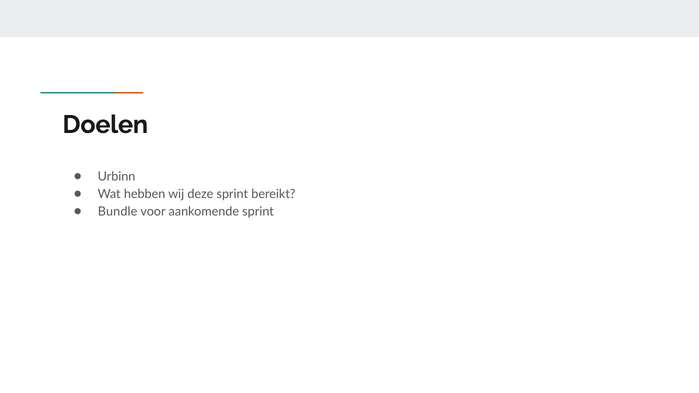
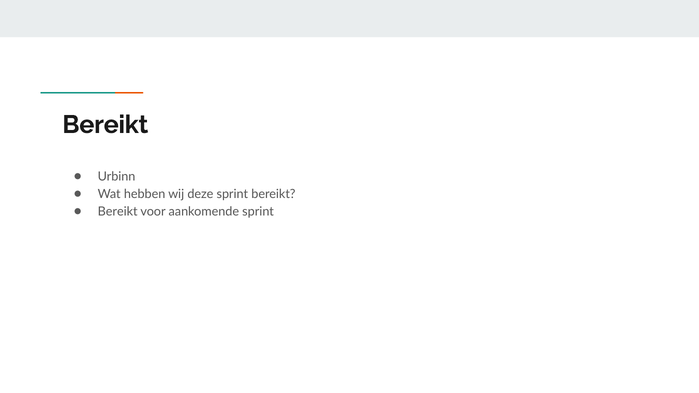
Doelen: Doelen -> Bereikt (105, 125)
Bundle: Bundle -> Bereikt (118, 211)
